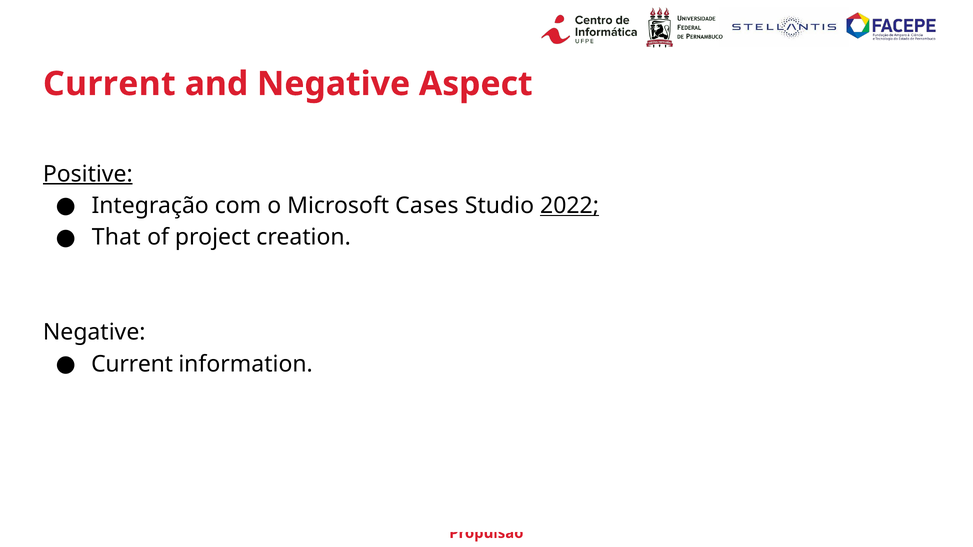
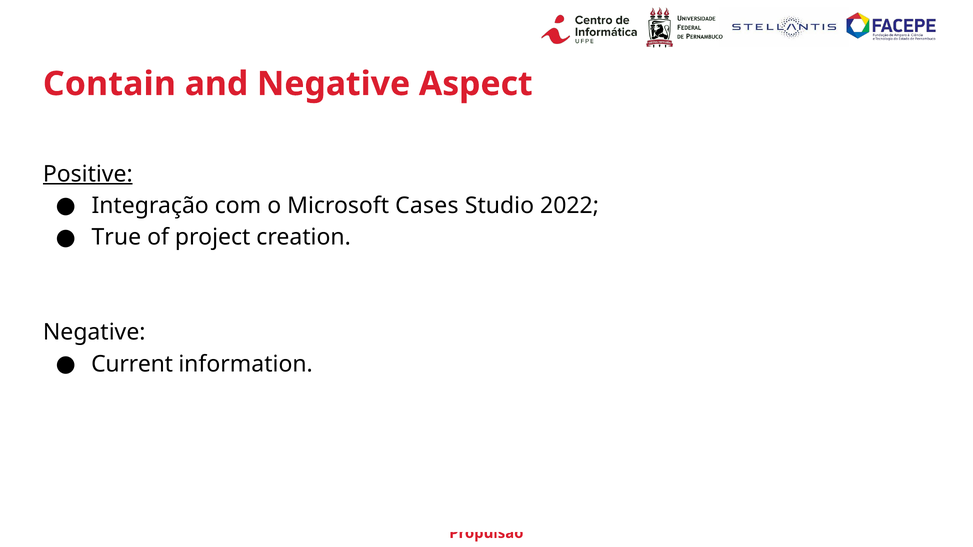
Current: Current -> Contain (109, 84)
2022 underline: present -> none (570, 206)
That: That -> True (116, 237)
